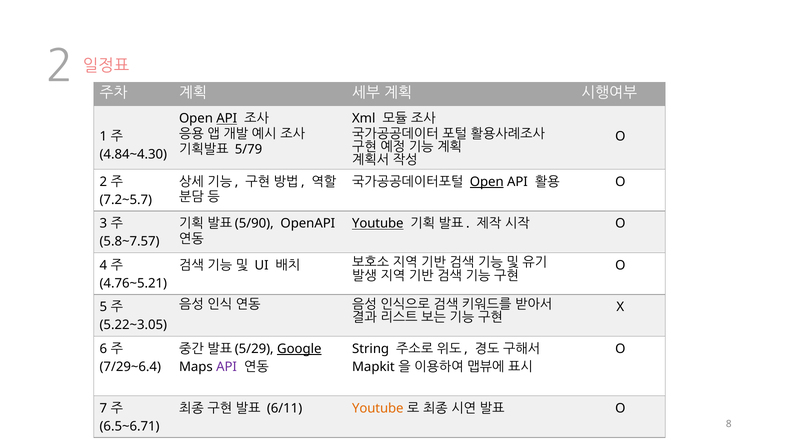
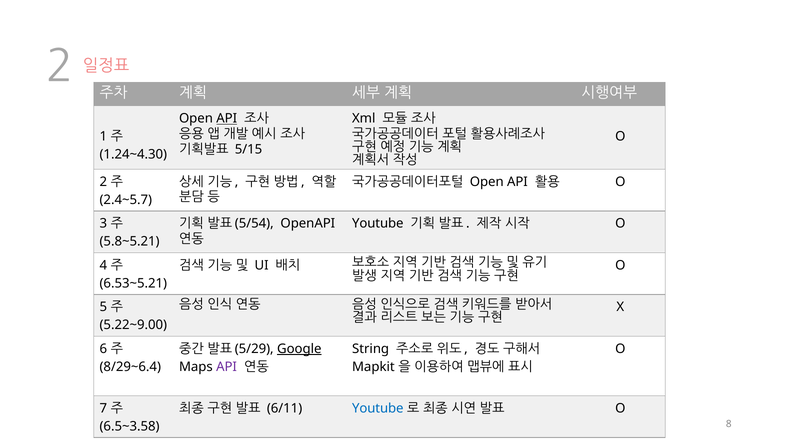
5/79: 5/79 -> 5/15 (249, 150)
4.84~4.30: 4.84~4.30 -> 1.24~4.30 (133, 154)
Open underline: present -> none (487, 182)
7.2~5.7: 7.2~5.7 -> 2.4~5.7 (126, 200)
5/90: 5/90 -> 5/54 (254, 224)
Youtube underline: present -> none (378, 224)
5.8~7.57: 5.8~7.57 -> 5.8~5.21 (130, 242)
4.76~5.21: 4.76~5.21 -> 6.53~5.21 (133, 284)
5.22~3.05: 5.22~3.05 -> 5.22~9.00 (133, 325)
7/29~6.4: 7/29~6.4 -> 8/29~6.4 (130, 367)
Youtube colour: orange -> blue (378, 409)
6.5~6.71: 6.5~6.71 -> 6.5~3.58 (130, 427)
